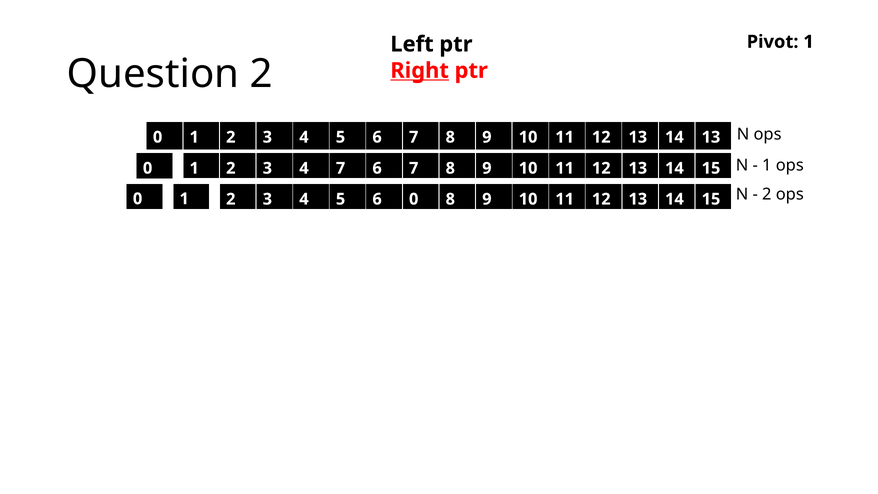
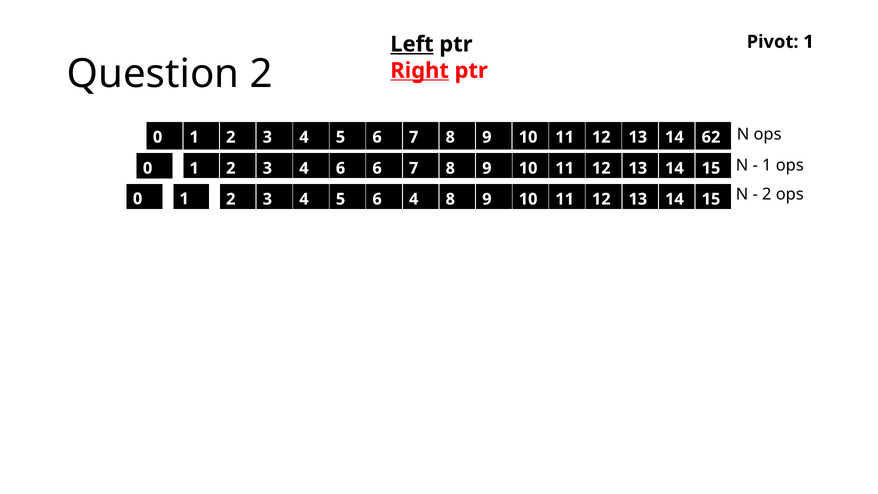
Left underline: none -> present (412, 44)
14 13: 13 -> 62 (711, 137)
4 7: 7 -> 6 (341, 168)
6 0: 0 -> 4 (414, 199)
